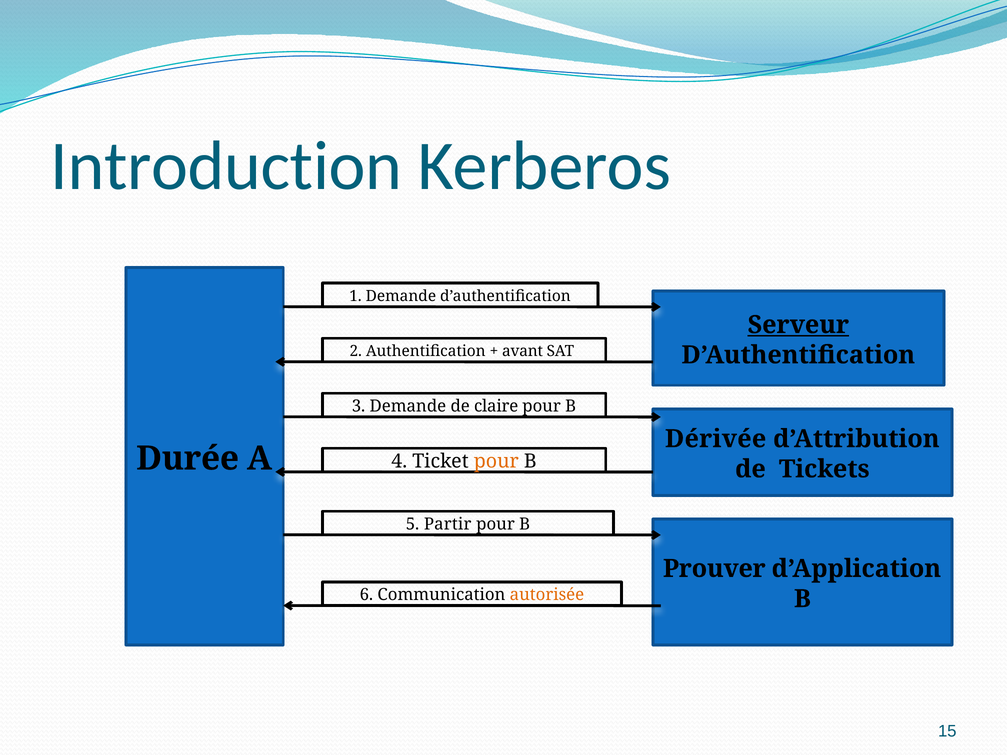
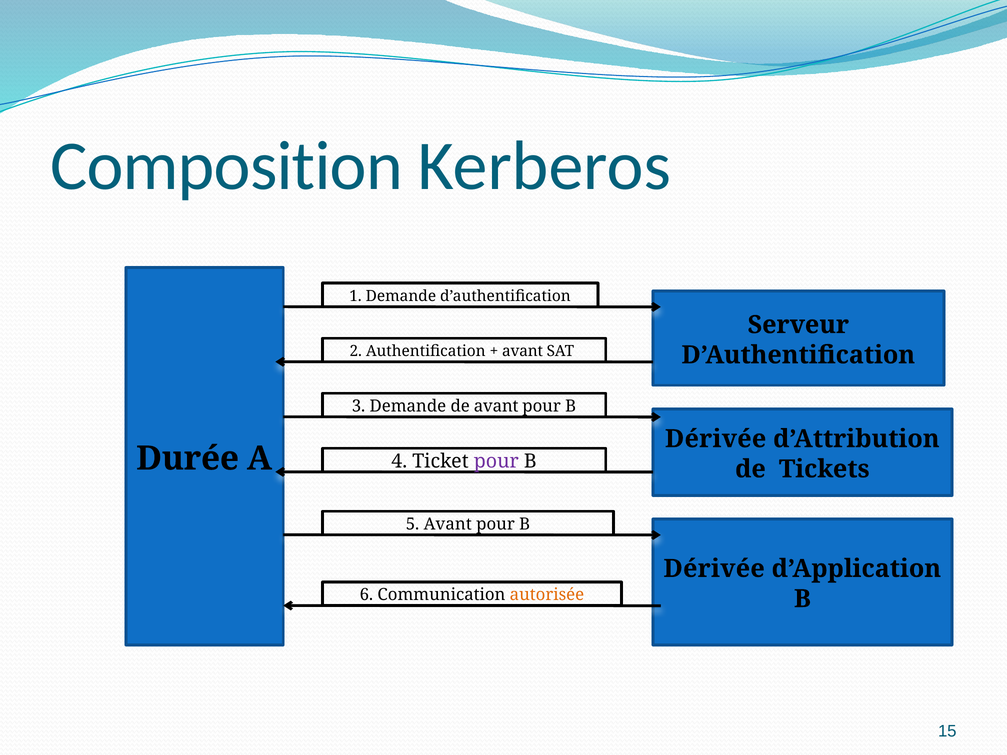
Introduction: Introduction -> Composition (226, 166)
Serveur underline: present -> none (798, 325)
de claire: claire -> avant (496, 406)
pour colour: orange -> purple (496, 462)
5 Partir: Partir -> Avant (448, 524)
Prouver: Prouver -> Dérivée (714, 569)
